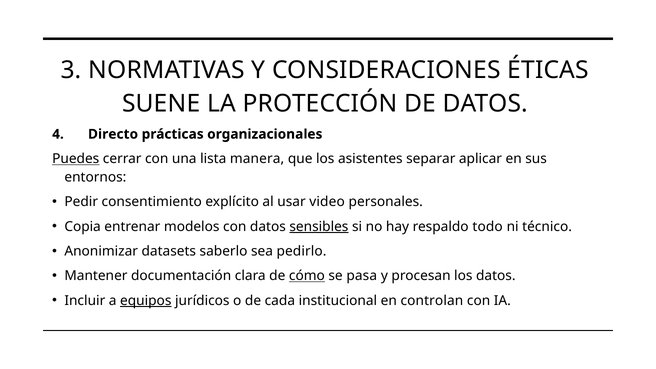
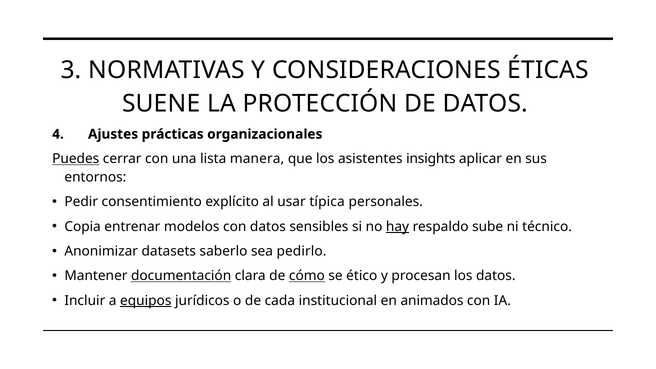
Directo: Directo -> Ajustes (113, 134)
separar: separar -> insights (431, 159)
video: video -> típica (327, 202)
sensibles underline: present -> none (319, 227)
hay underline: none -> present (398, 227)
todo: todo -> sube (488, 227)
documentación underline: none -> present (181, 276)
pasa: pasa -> ético (362, 276)
controlan: controlan -> animados (432, 300)
